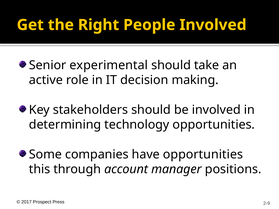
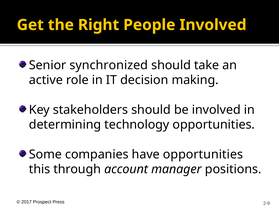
experimental: experimental -> synchronized (109, 65)
